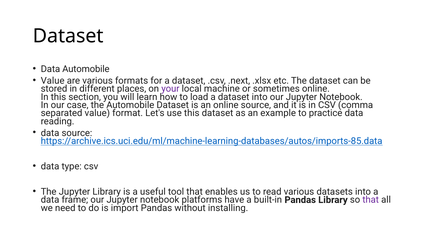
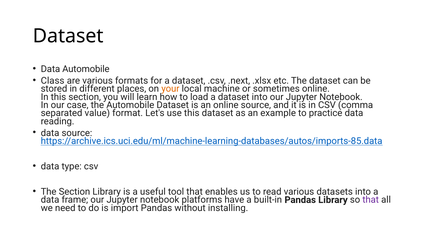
Value: Value -> Class (53, 81)
your colour: purple -> orange (170, 89)
The Jupyter: Jupyter -> Section (74, 192)
